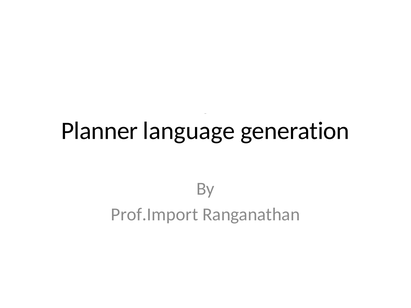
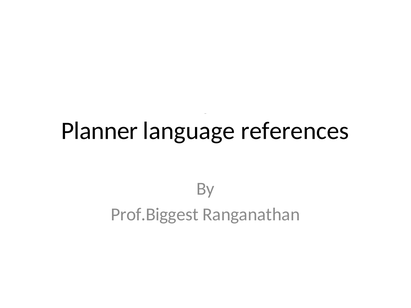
generation: generation -> references (295, 131)
Prof.Import: Prof.Import -> Prof.Biggest (155, 215)
